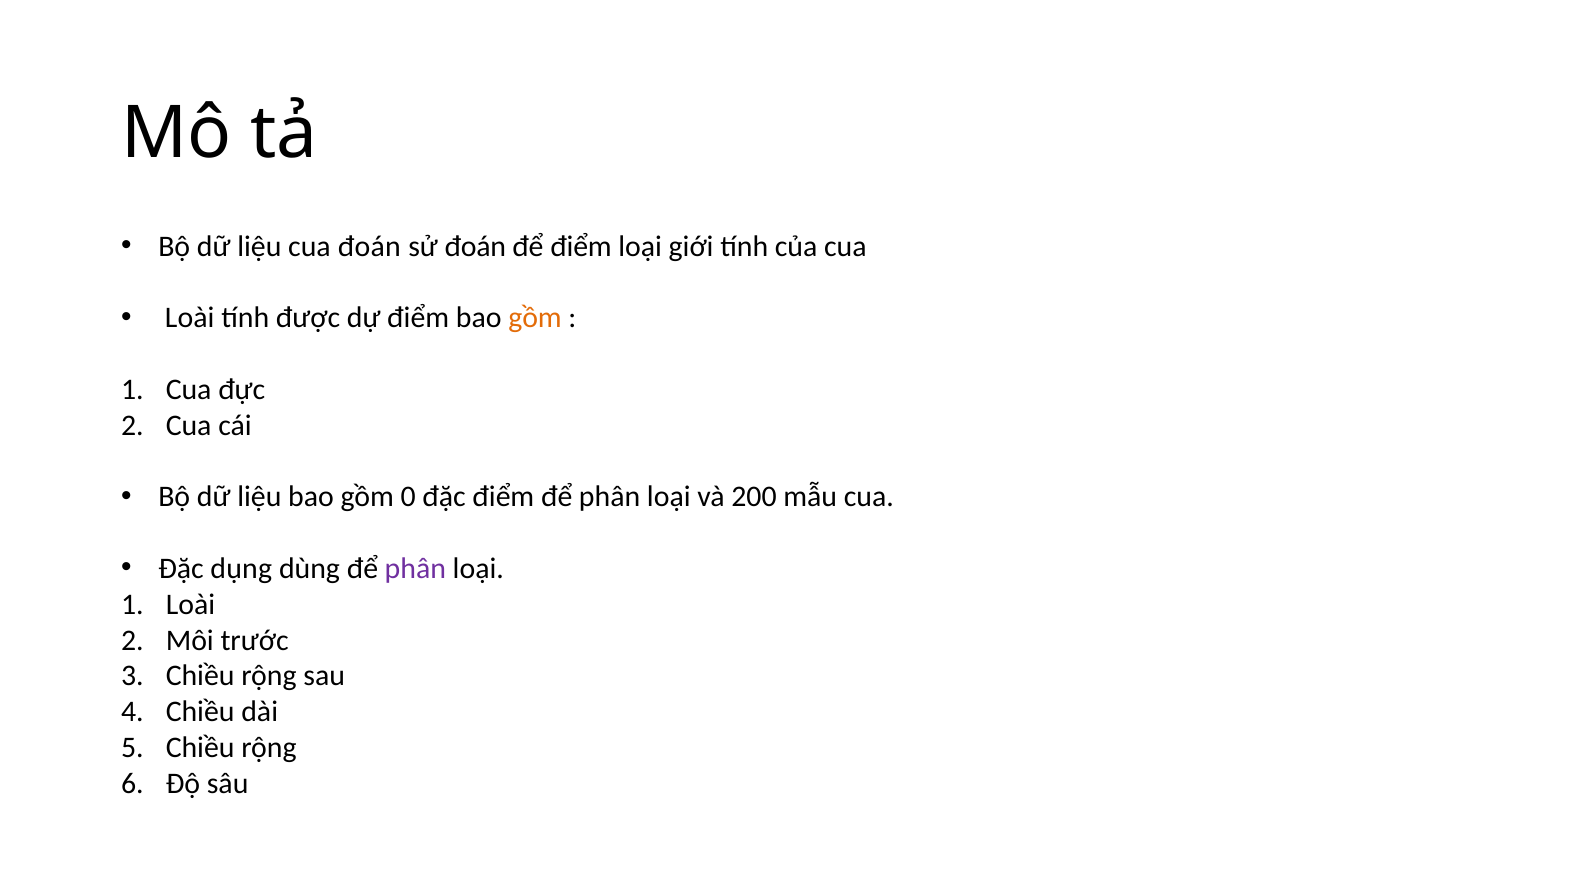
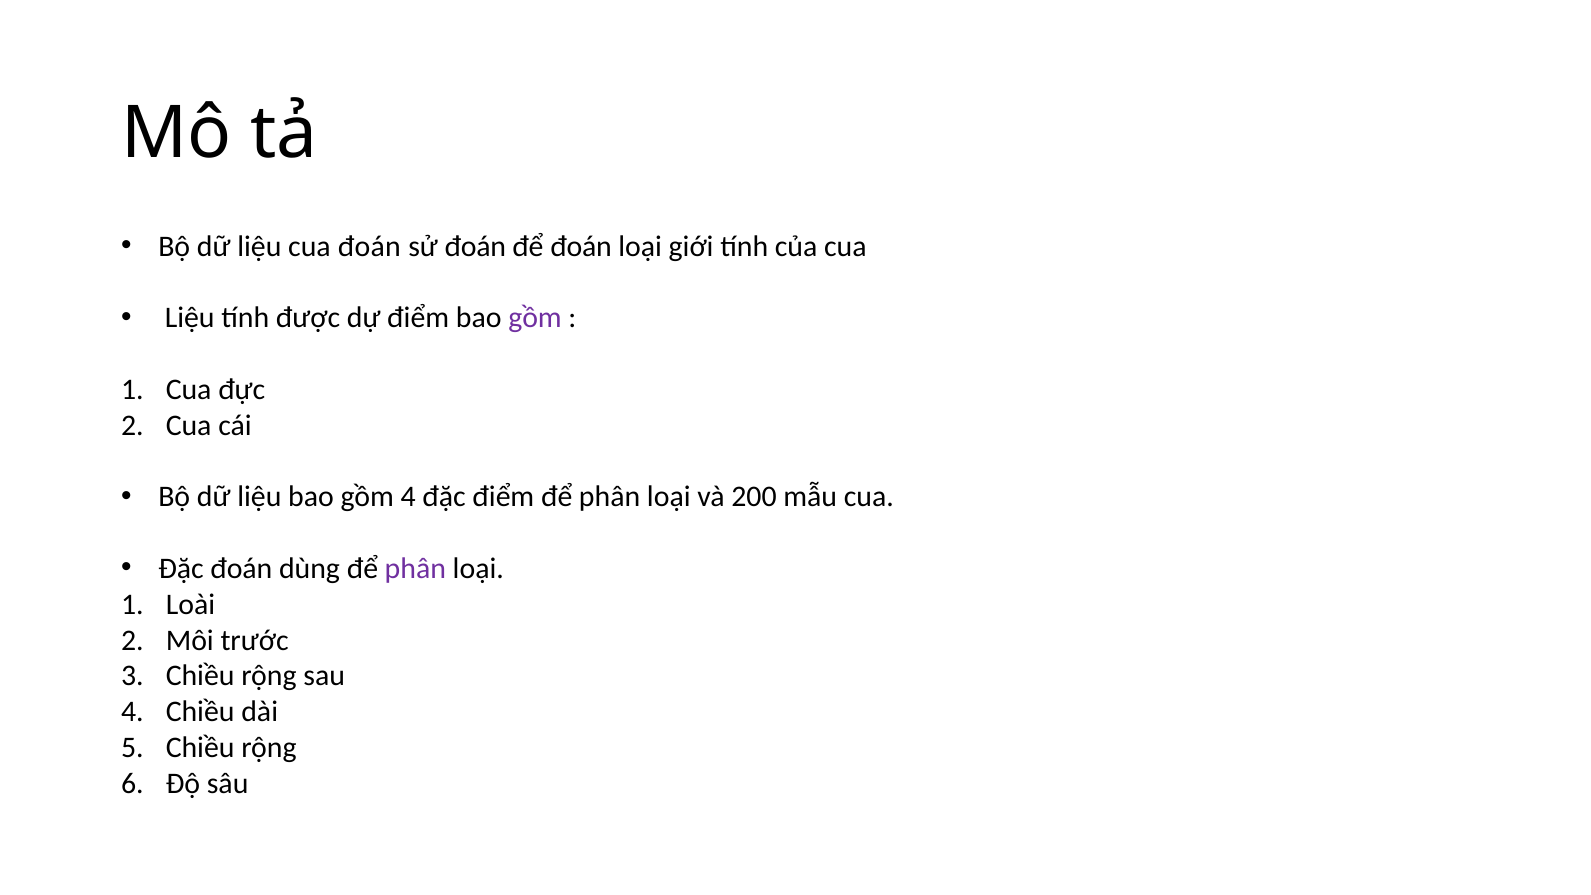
để điểm: điểm -> đoán (581, 247)
Loài: Loài -> Liệu (190, 318)
gồm colour: orange -> purple (535, 318)
gồm 0: 0 -> 4 (408, 497)
Đặc dụng: dụng -> đoán (241, 569)
